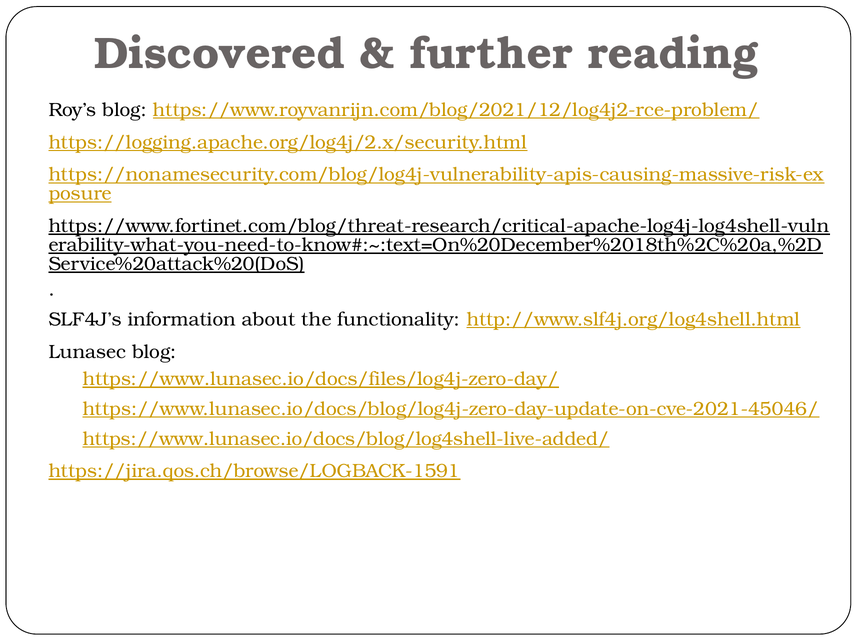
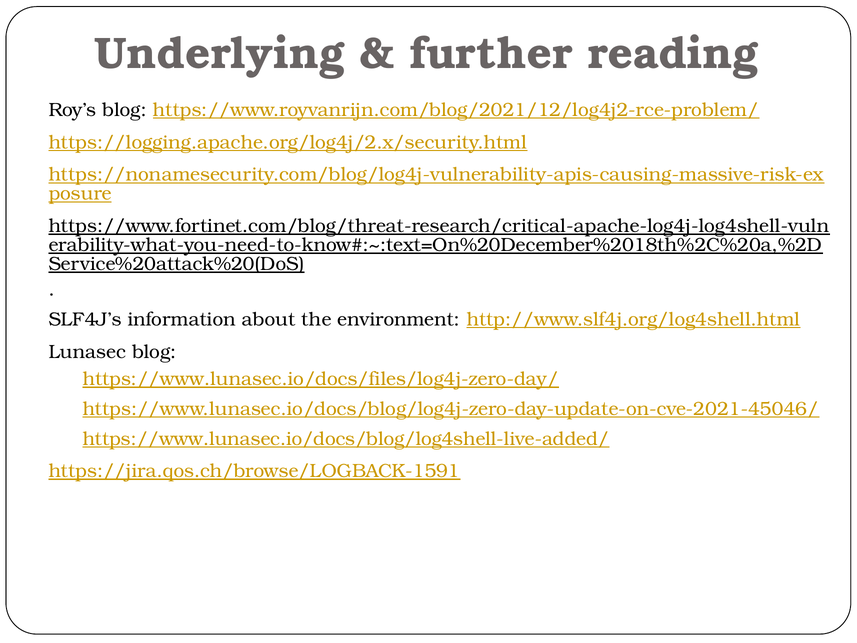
Discovered: Discovered -> Underlying (219, 54)
functionality: functionality -> environment (399, 319)
